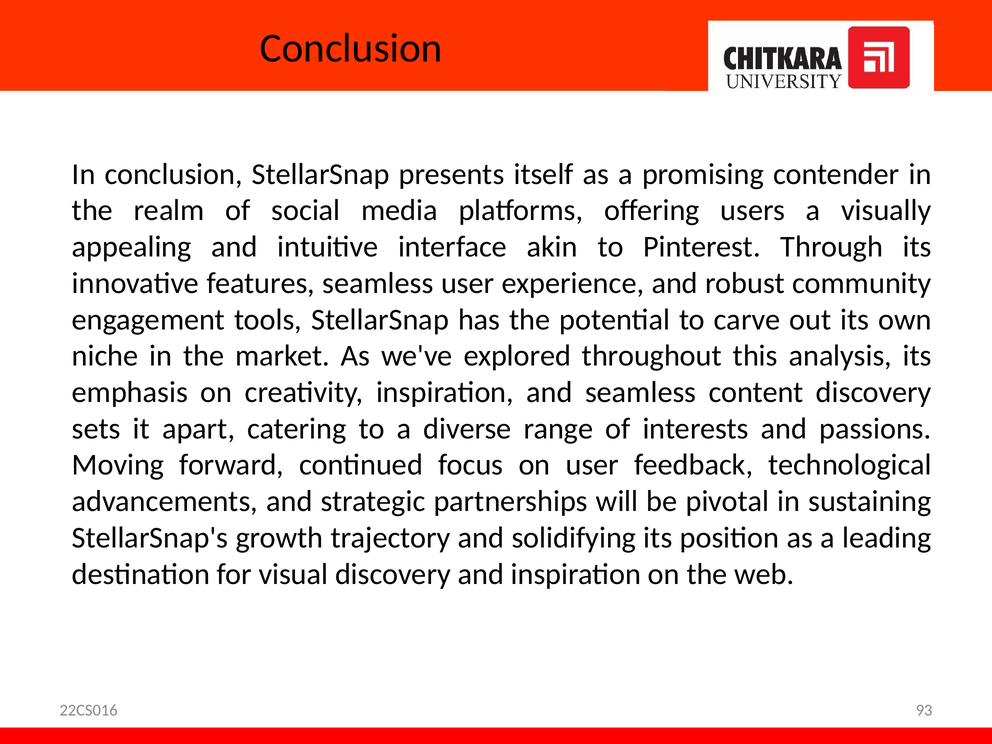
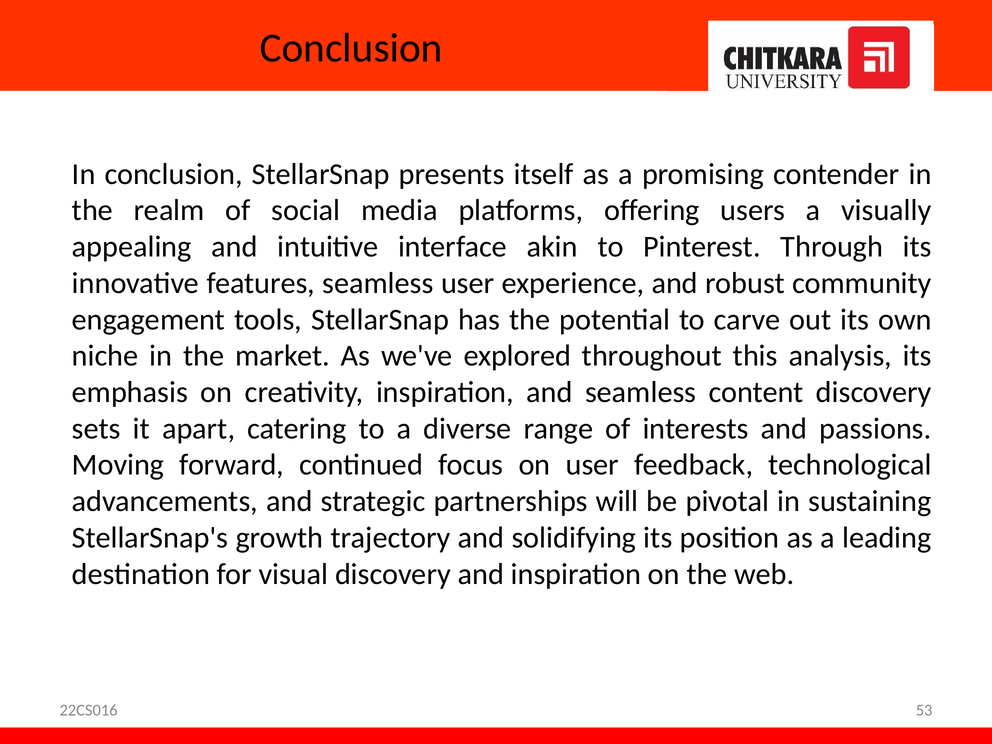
93: 93 -> 53 (924, 710)
